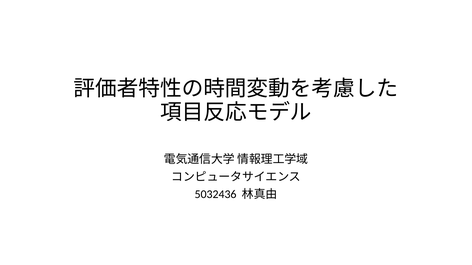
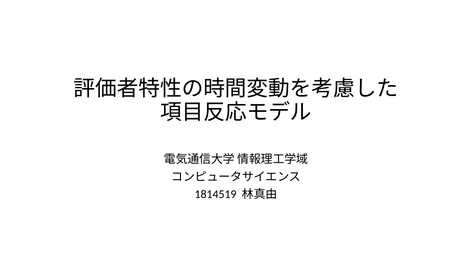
5032436: 5032436 -> 1814519 (216, 195)
